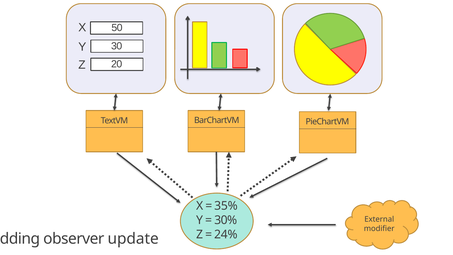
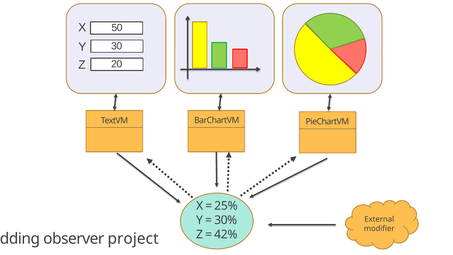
35%: 35% -> 25% (226, 206)
24%: 24% -> 42% (226, 234)
update: update -> project (133, 239)
